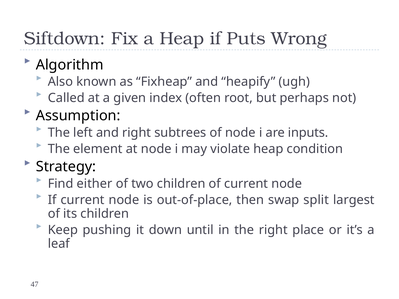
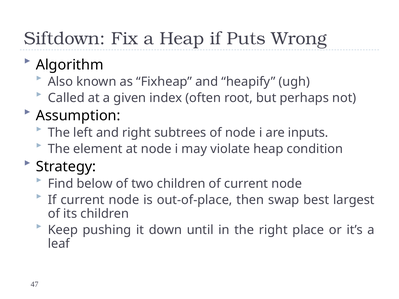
either: either -> below (95, 184)
split: split -> best (316, 200)
